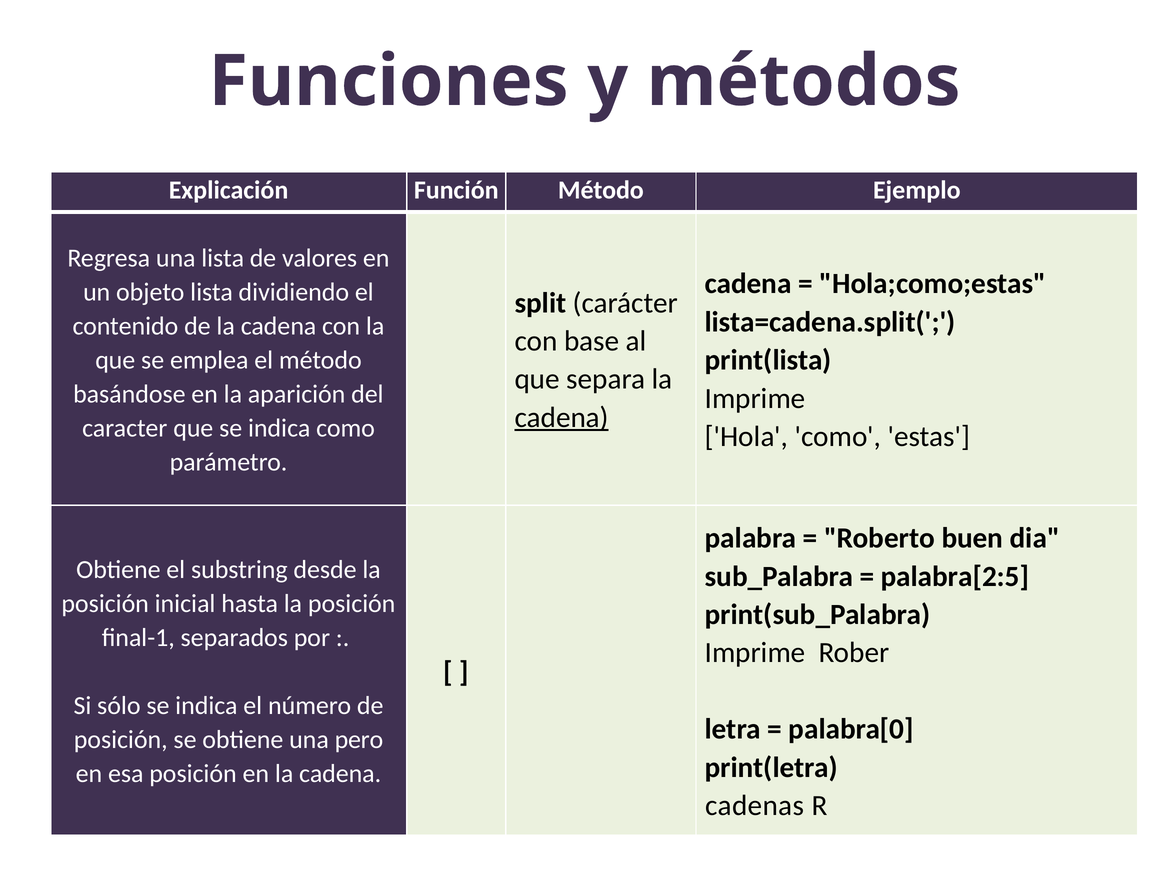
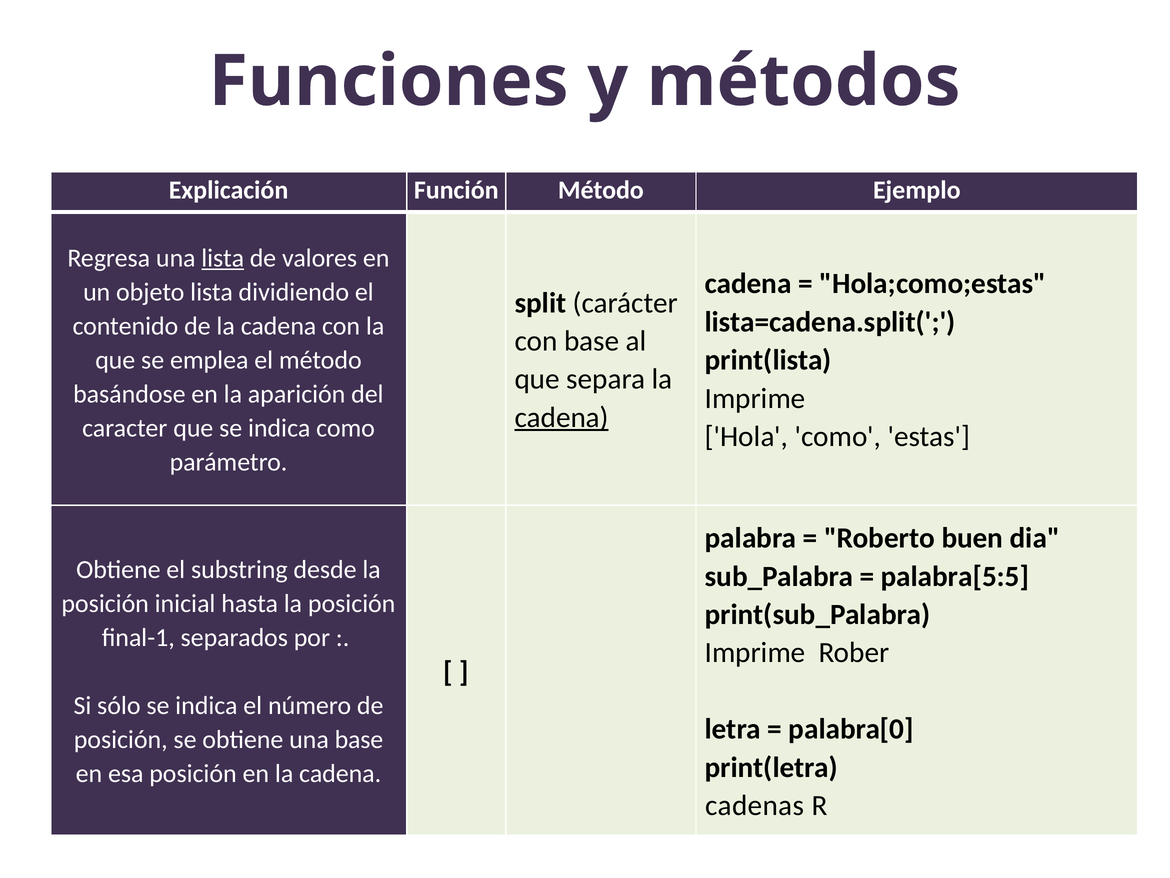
lista underline: none -> present (223, 258)
palabra[2:5: palabra[2:5 -> palabra[5:5 (955, 576)
una pero: pero -> base (359, 739)
